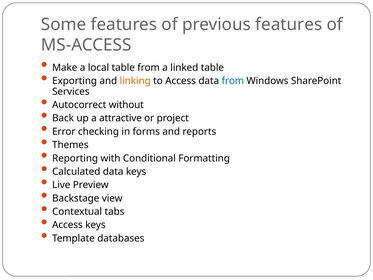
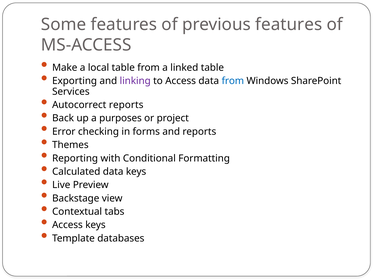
linking colour: orange -> purple (135, 81)
Autocorrect without: without -> reports (126, 105)
attractive: attractive -> purposes (120, 118)
